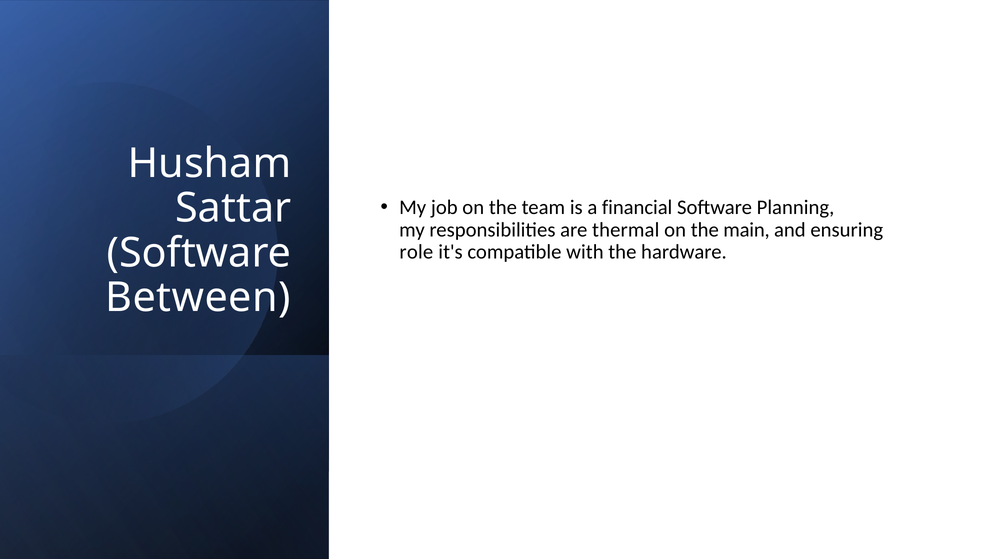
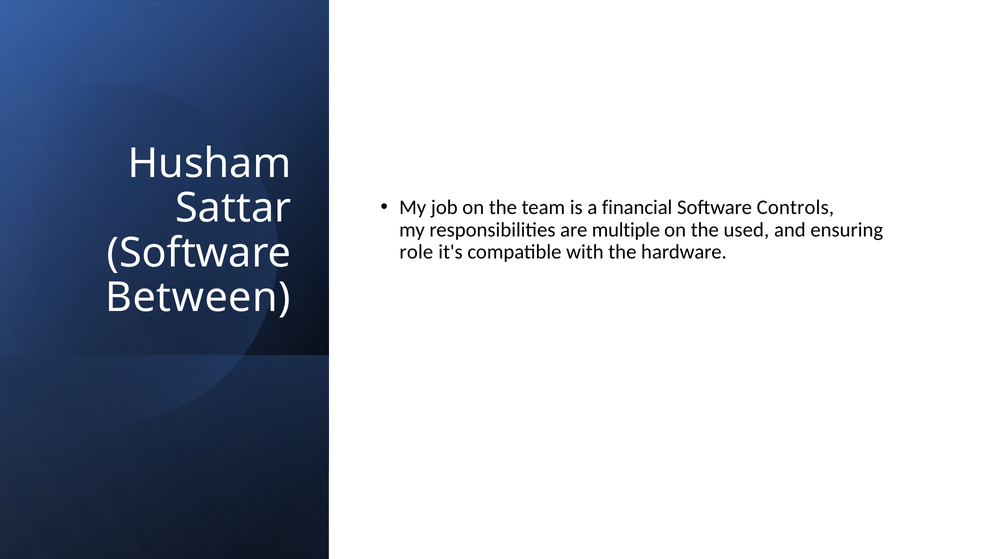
Planning: Planning -> Controls (795, 207)
thermal: thermal -> multiple (626, 230)
main: main -> used (746, 230)
